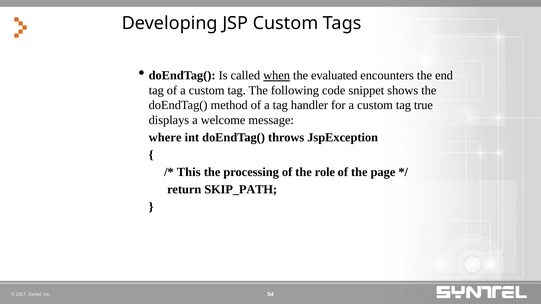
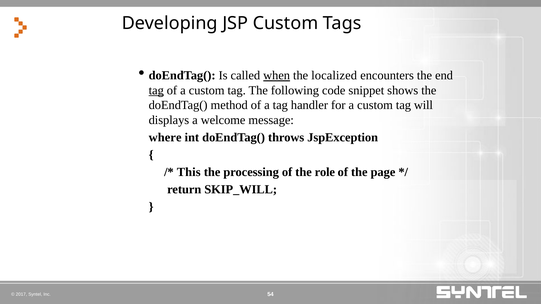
evaluated: evaluated -> localized (334, 76)
tag underline: none -> present (156, 90)
true: true -> will (423, 105)
SKIP_PATH: SKIP_PATH -> SKIP_WILL (241, 190)
